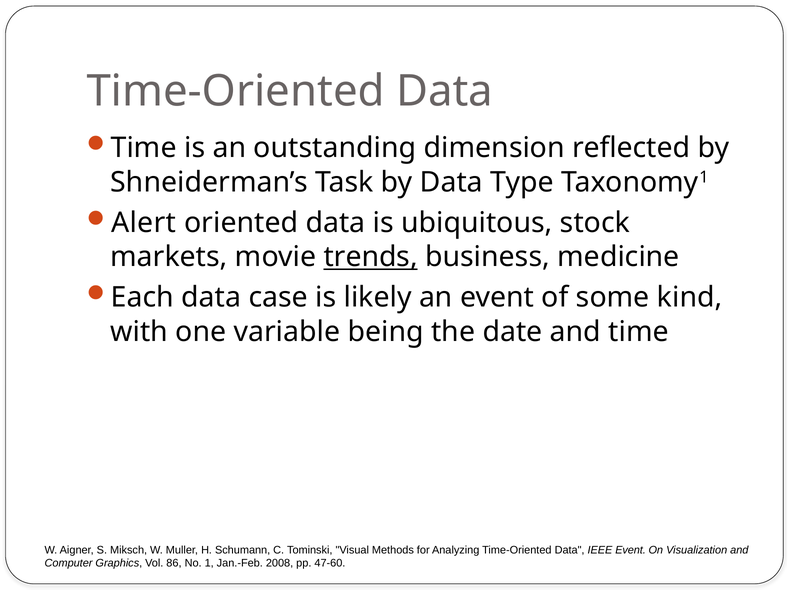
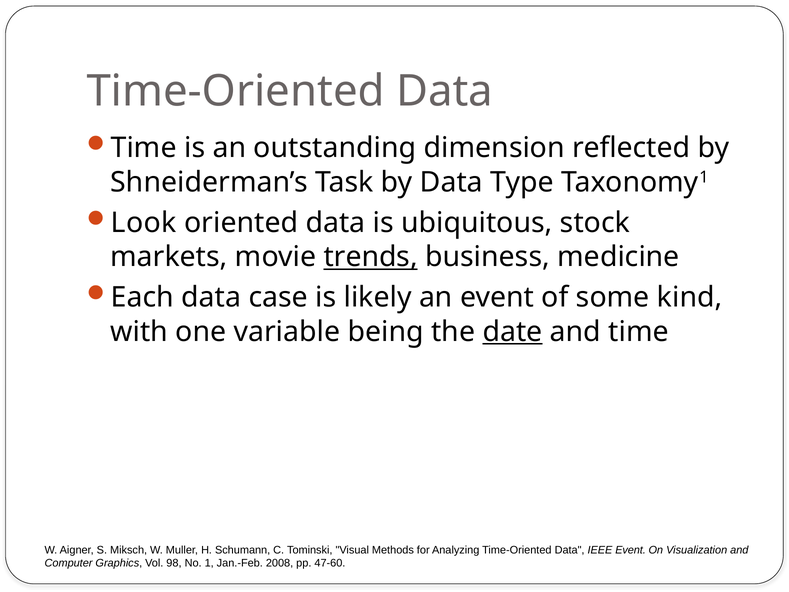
Alert: Alert -> Look (144, 223)
date underline: none -> present (512, 331)
86: 86 -> 98 (174, 563)
